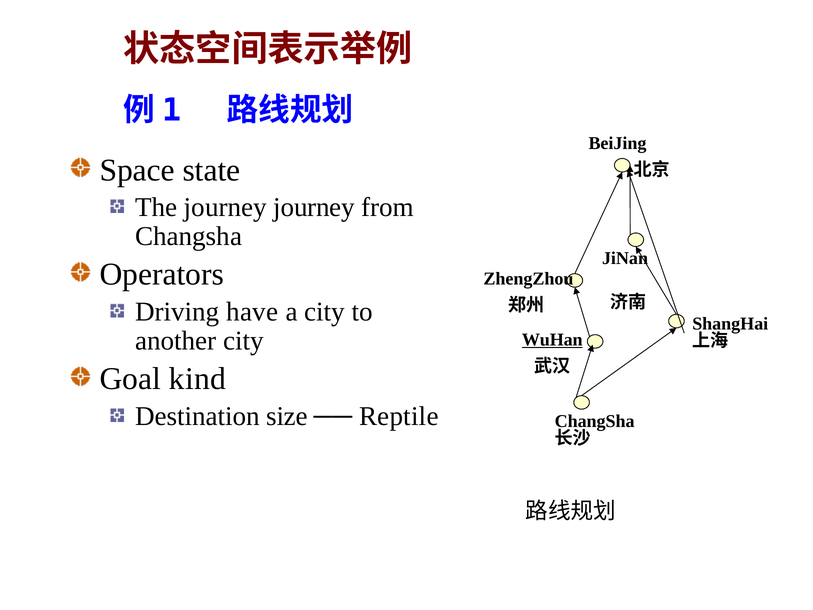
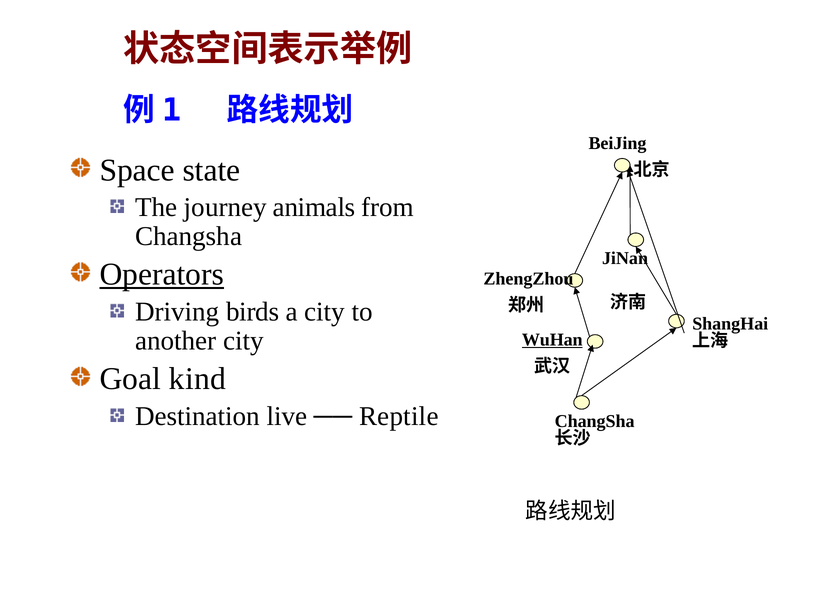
journey journey: journey -> animals (314, 207)
Operators underline: none -> present (162, 274)
have: have -> birds (253, 312)
size: size -> live (287, 416)
